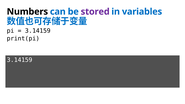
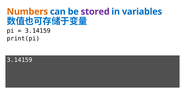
Numbers colour: black -> orange (27, 12)
